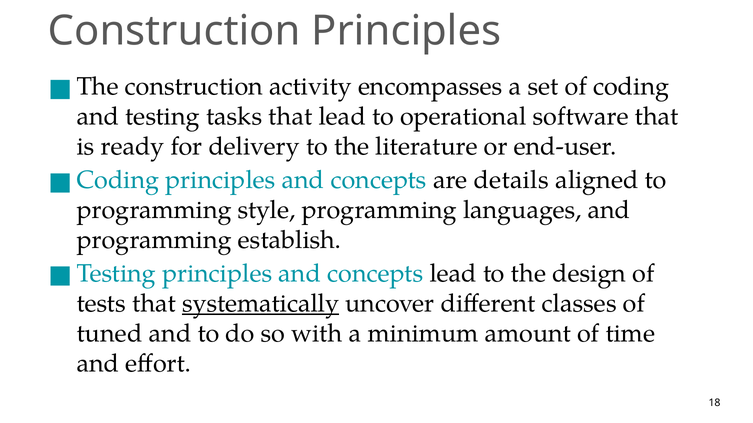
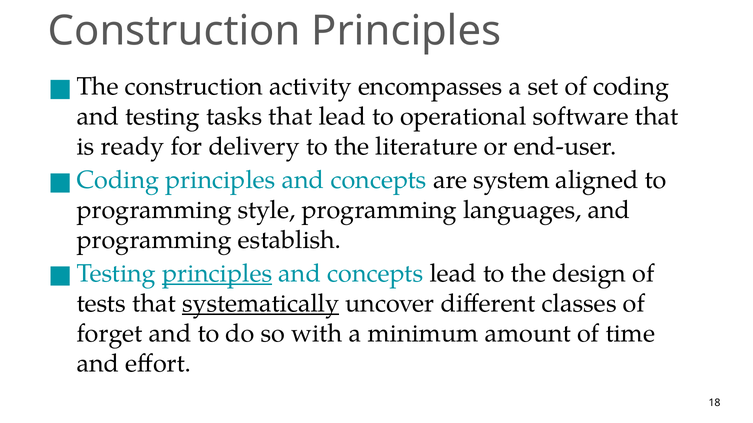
details: details -> system (512, 180)
principles underline: none -> present (217, 274)
tuned: tuned -> forget (110, 334)
